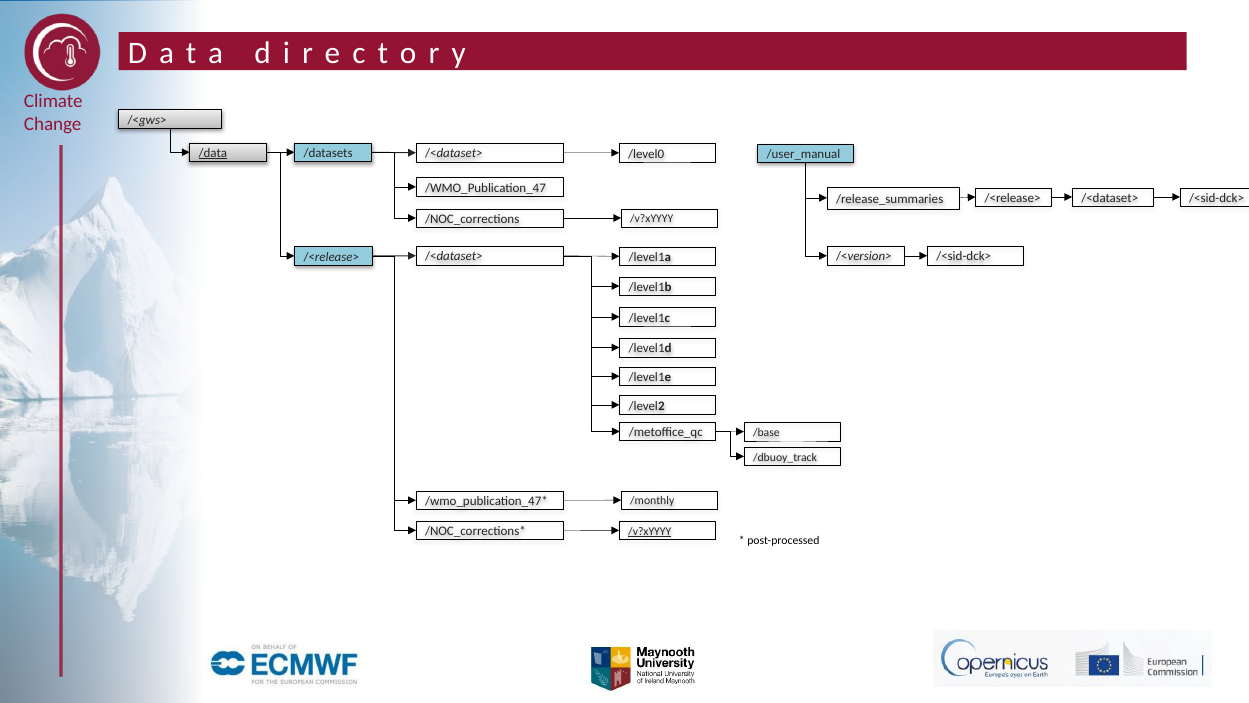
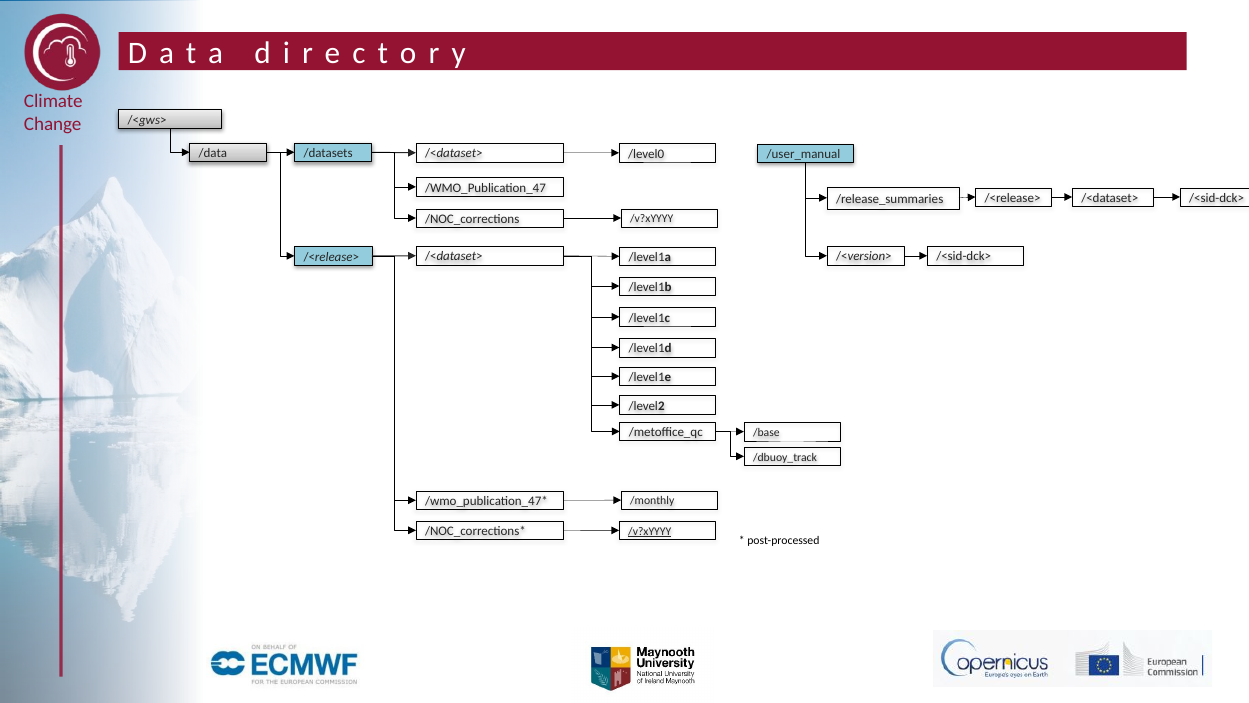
/data underline: present -> none (213, 153)
